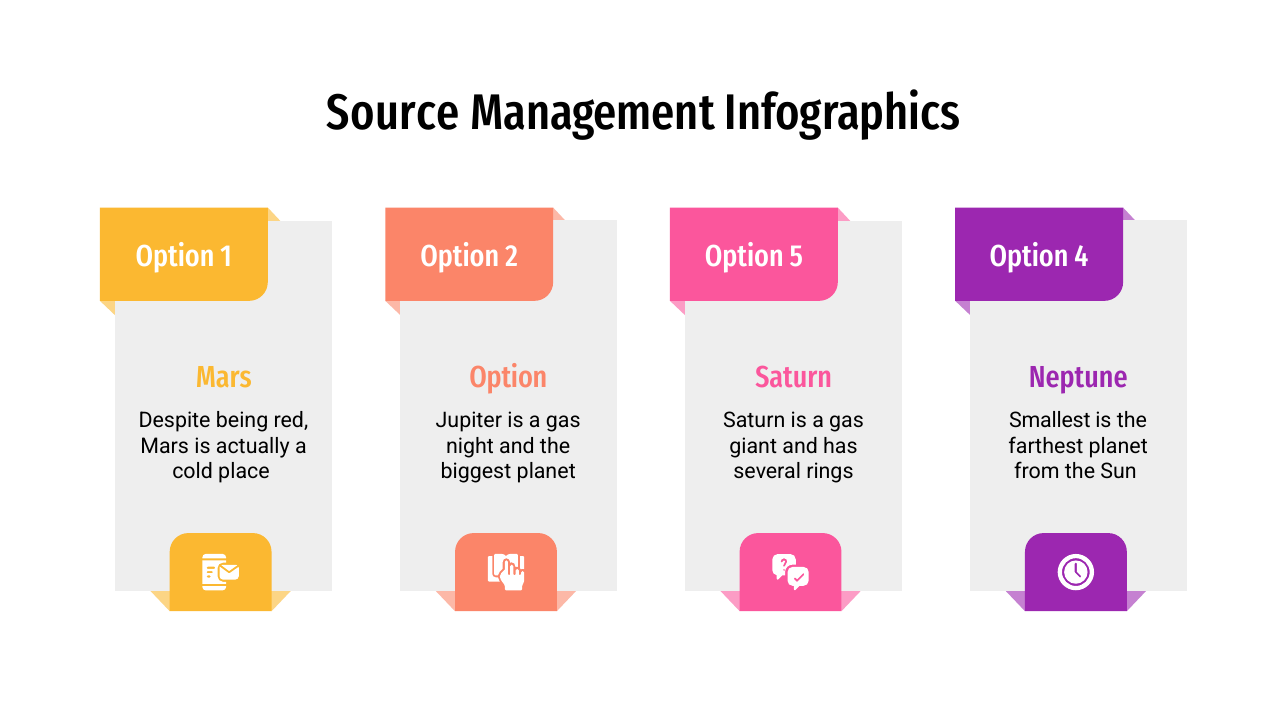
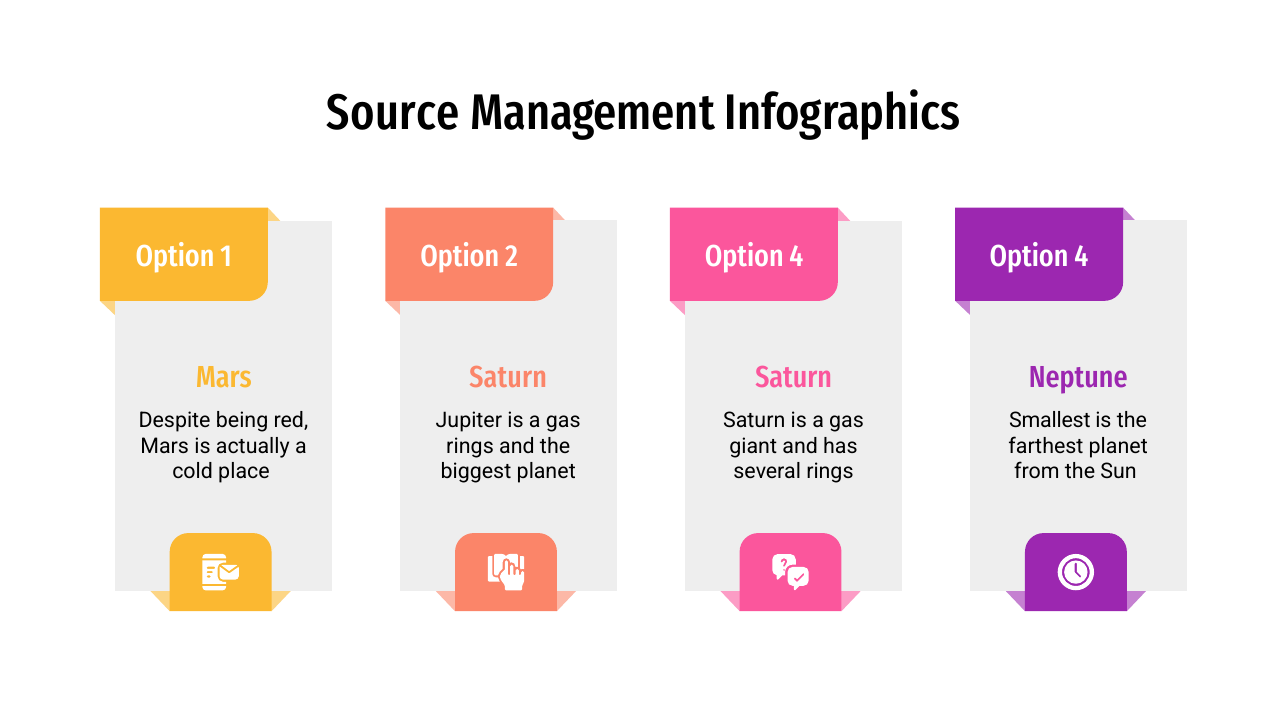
5: 5 -> 4 (796, 256)
Option: Option -> Saturn (508, 377)
night: night -> rings (470, 446)
